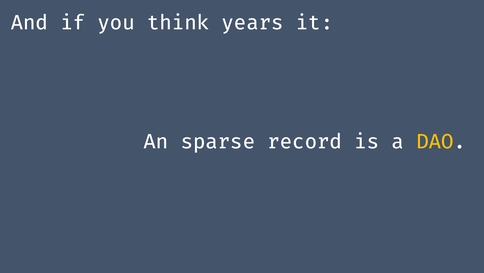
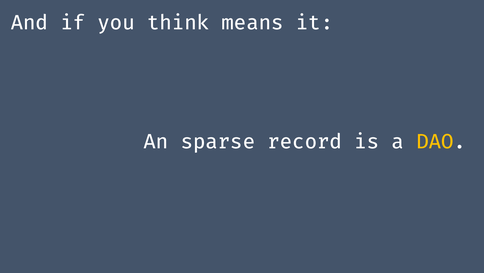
years: years -> means (253, 23)
